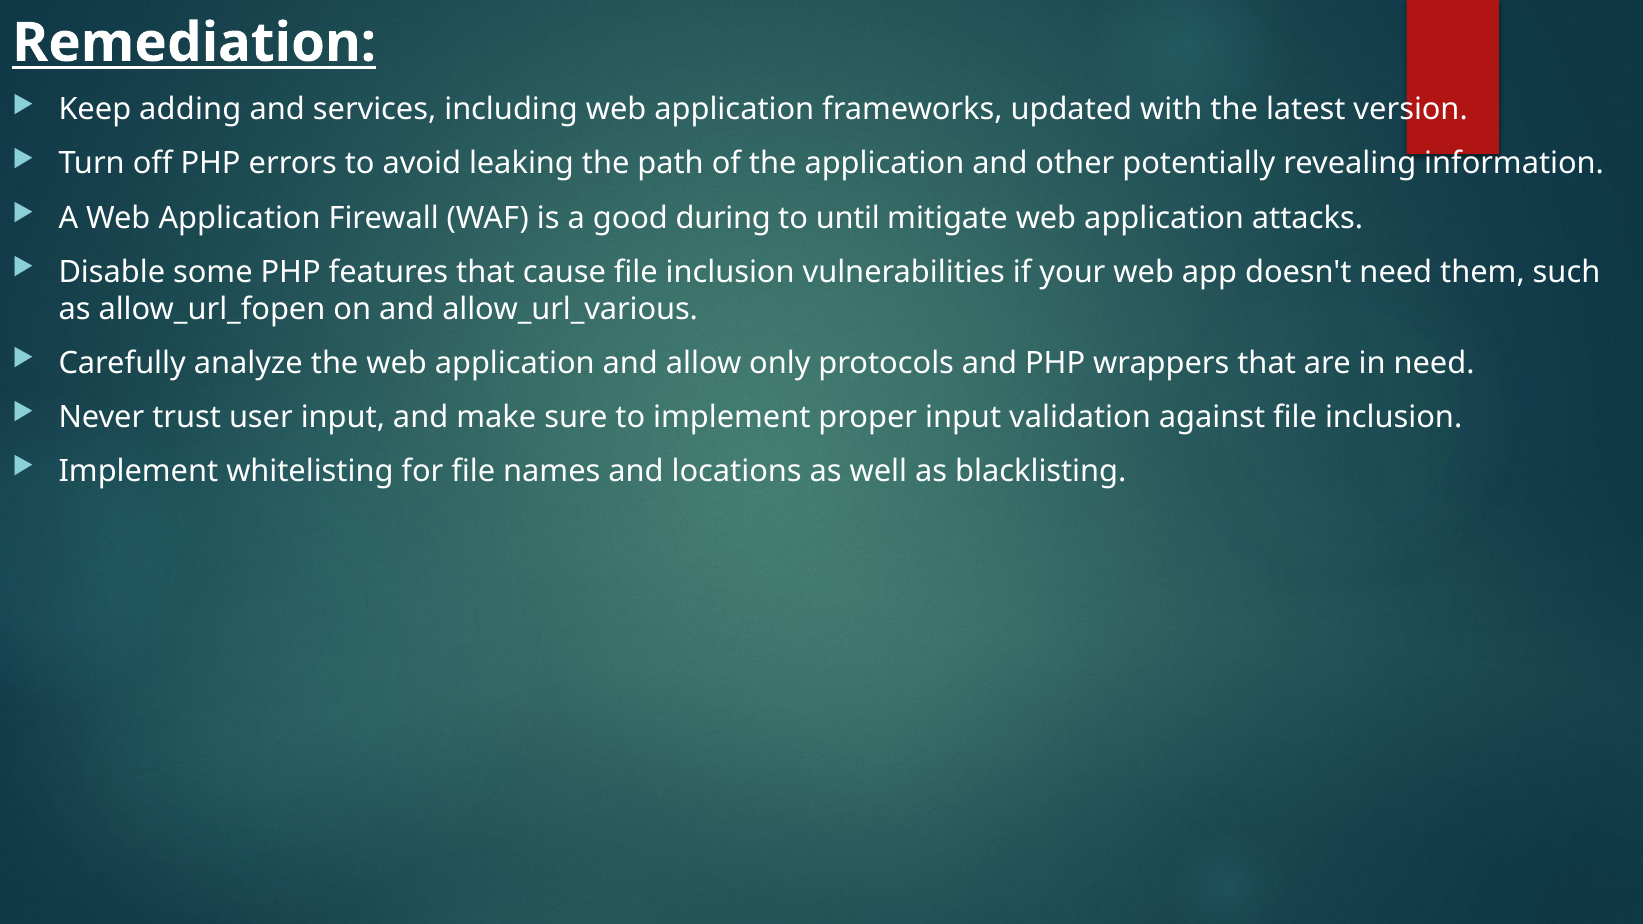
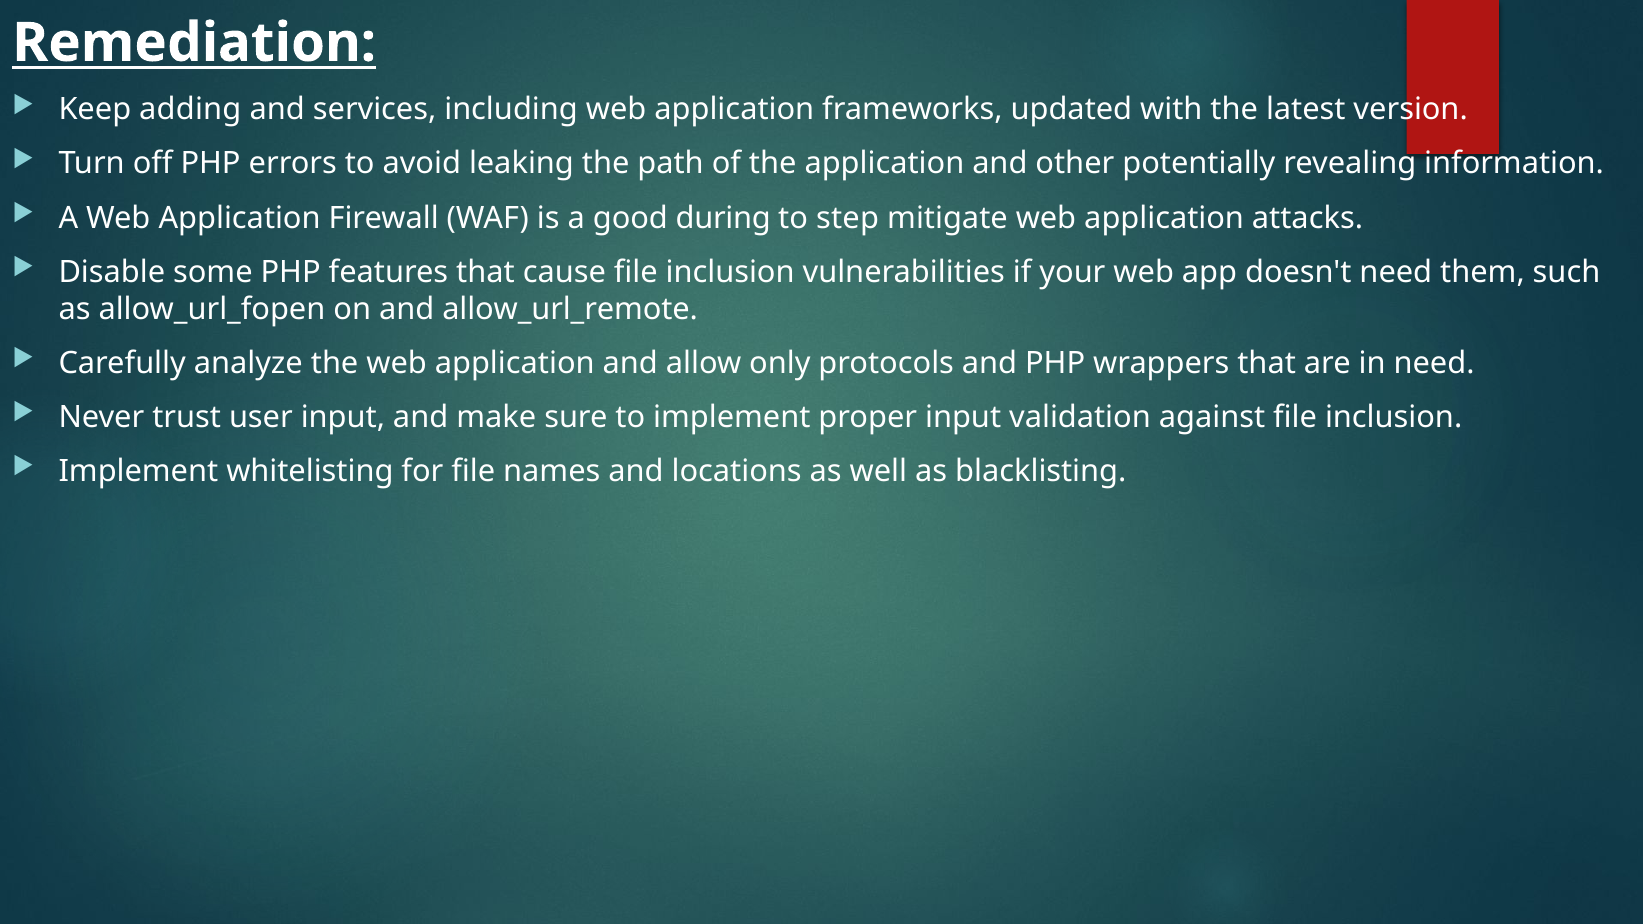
until: until -> step (848, 218)
allow_url_various: allow_url_various -> allow_url_remote (570, 309)
